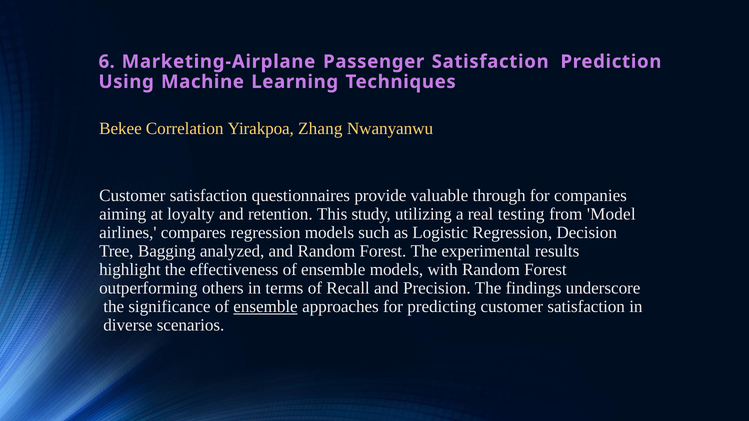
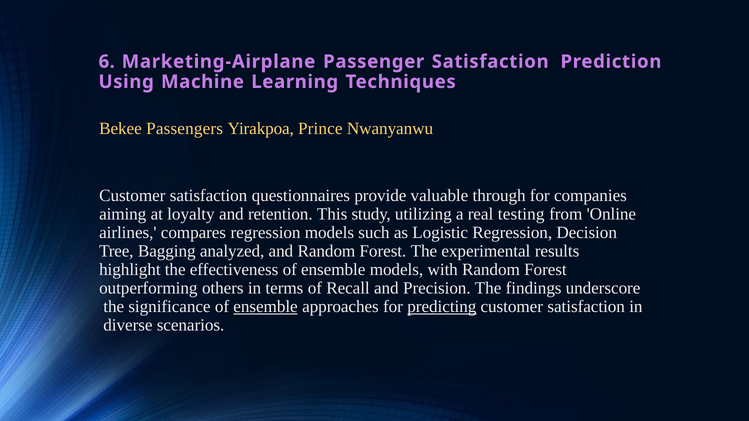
Correlation: Correlation -> Passengers (185, 129)
Zhang: Zhang -> Prince (320, 129)
Model: Model -> Online (611, 214)
predicting underline: none -> present (442, 307)
